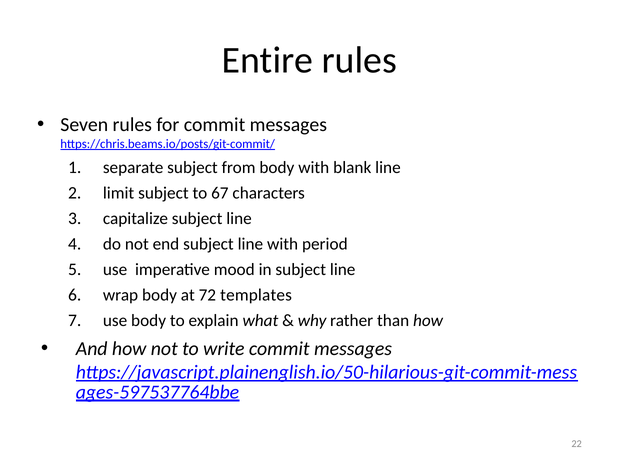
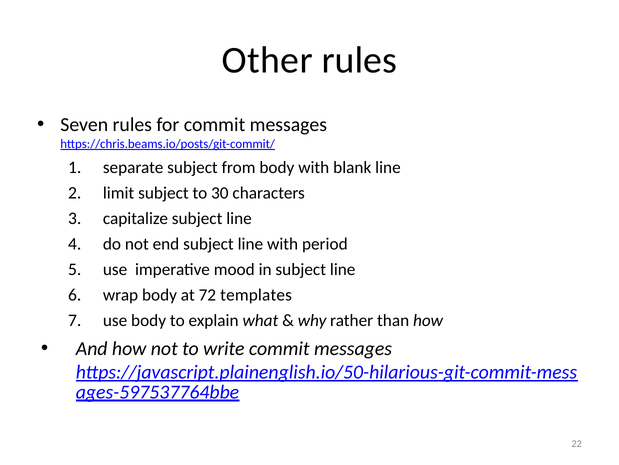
Entire: Entire -> Other (267, 60)
67: 67 -> 30 (220, 193)
